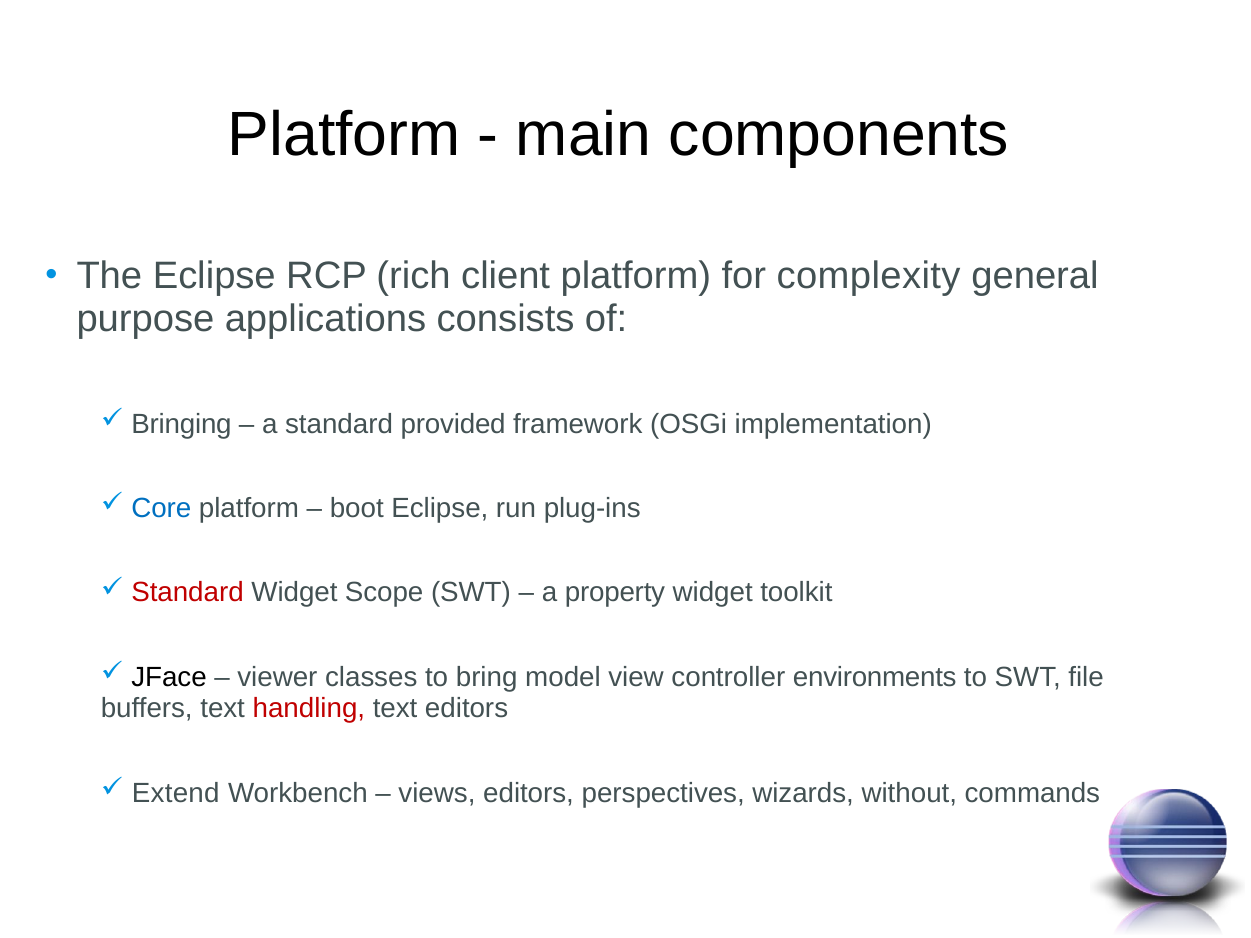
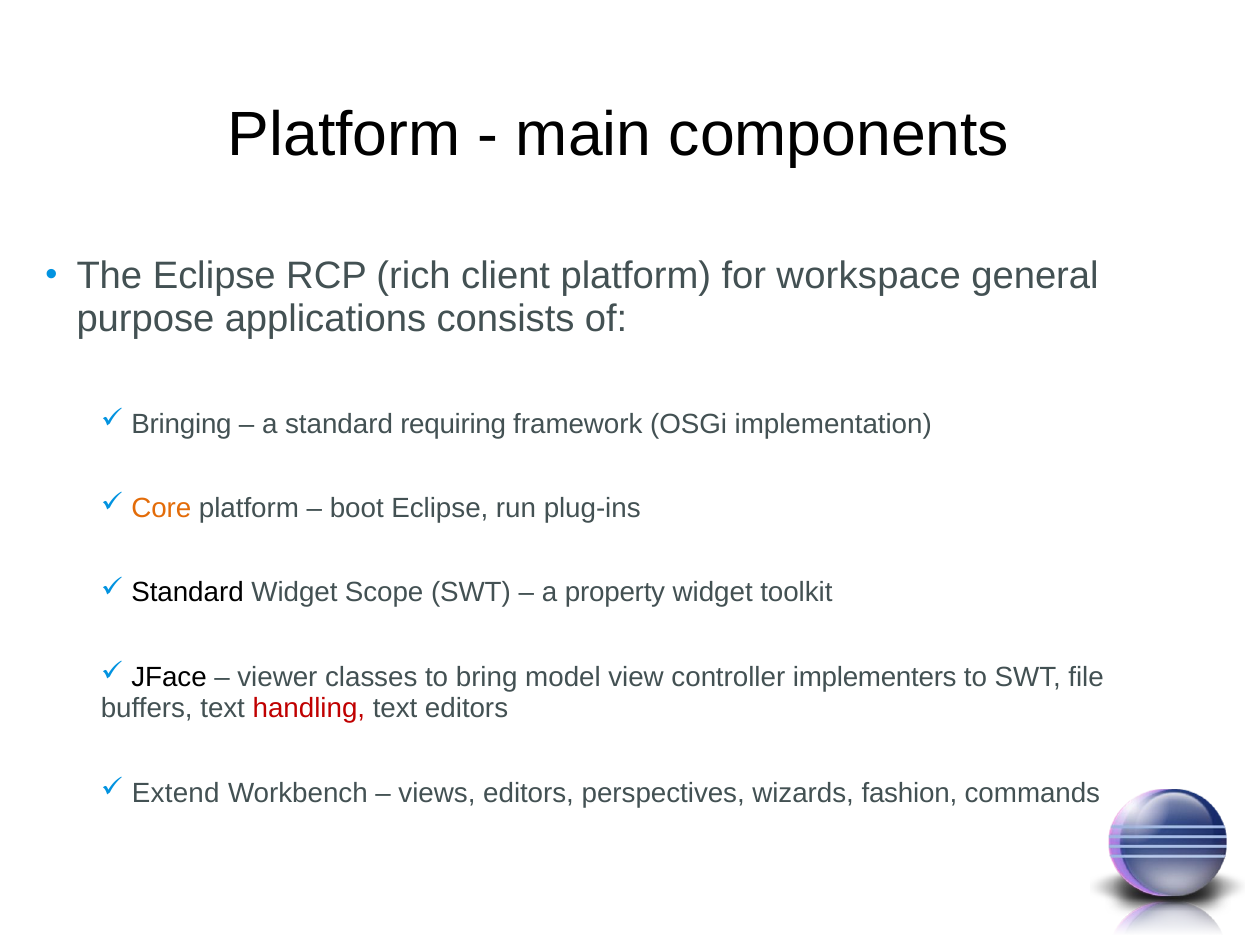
complexity: complexity -> workspace (869, 276)
provided: provided -> requiring (453, 424)
Core colour: blue -> orange (161, 509)
Standard colour: red -> black (188, 593)
environments: environments -> implementers (875, 677)
without: without -> fashion (909, 793)
